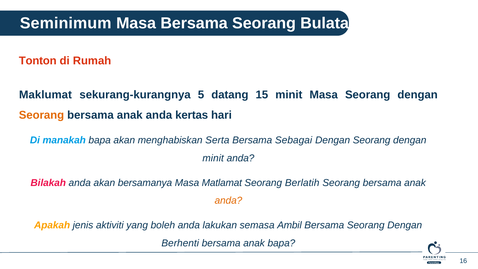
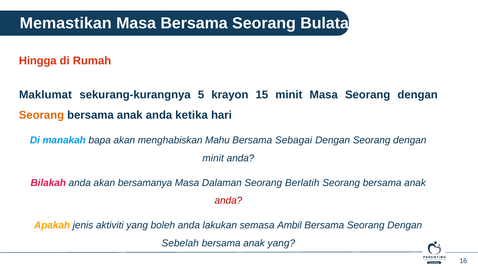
Seminimum: Seminimum -> Memastikan (66, 23)
Tonton: Tonton -> Hingga (38, 61)
datang: datang -> krayon (230, 95)
kertas: kertas -> ketika (192, 115)
Serta: Serta -> Mahu (217, 140)
Matlamat: Matlamat -> Dalaman (222, 183)
anda colour: orange -> red (228, 201)
Berhenti: Berhenti -> Sebelah (180, 243)
anak bapa: bapa -> yang (281, 243)
